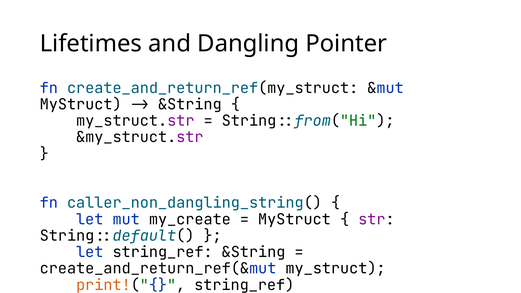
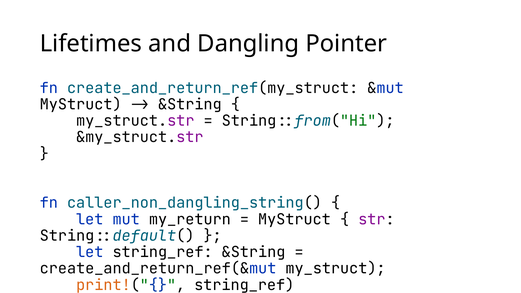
my_create: my_create -> my_return (190, 219)
